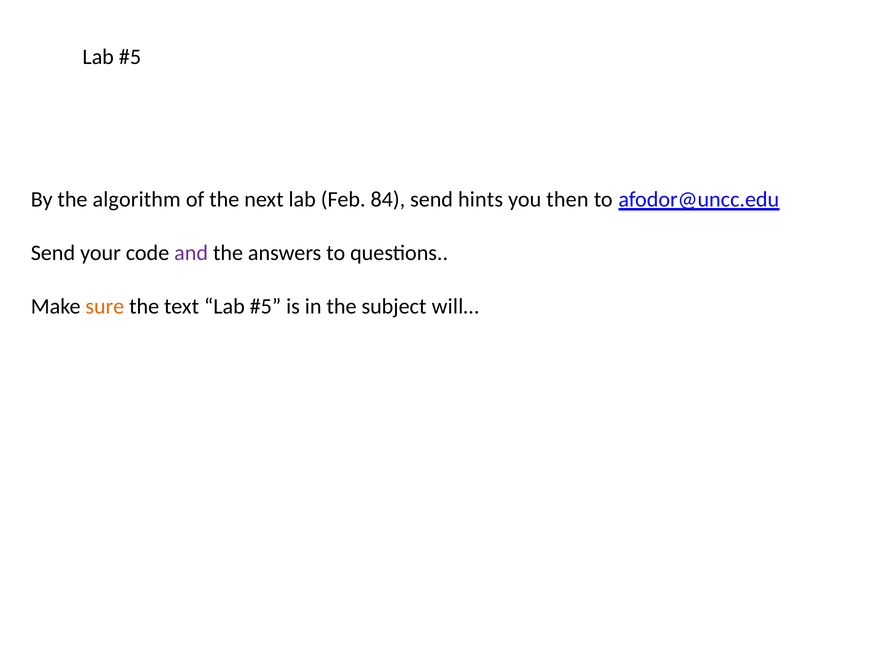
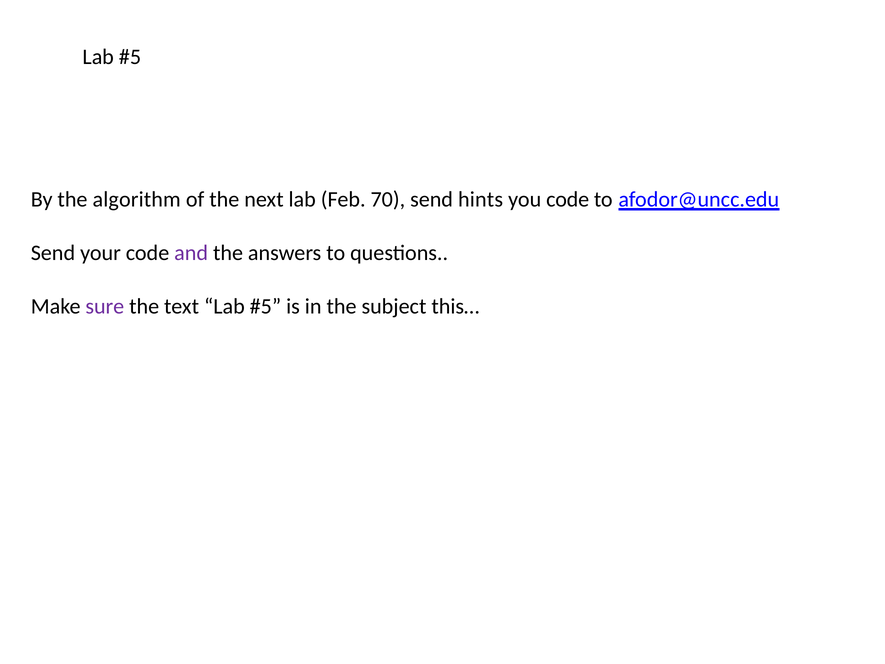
84: 84 -> 70 (388, 199)
you then: then -> code (568, 199)
sure colour: orange -> purple (105, 306)
will…: will… -> this… (455, 306)
